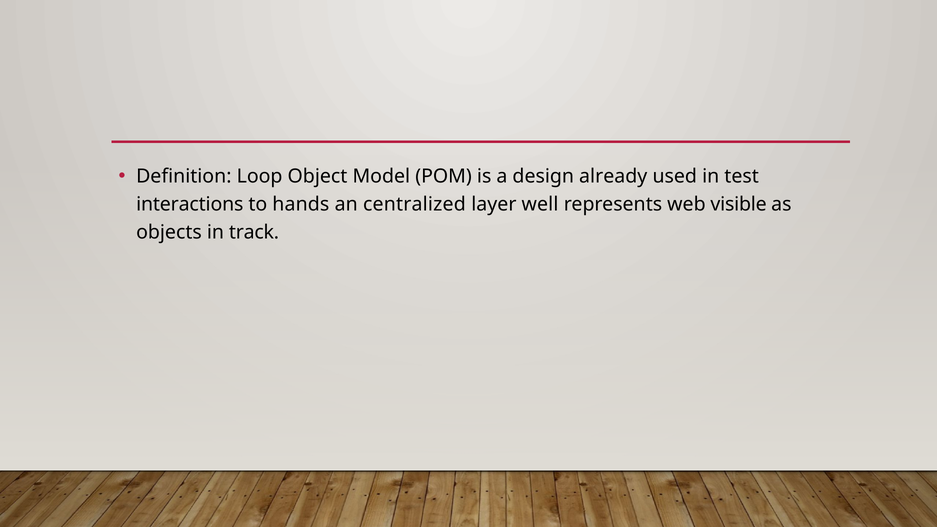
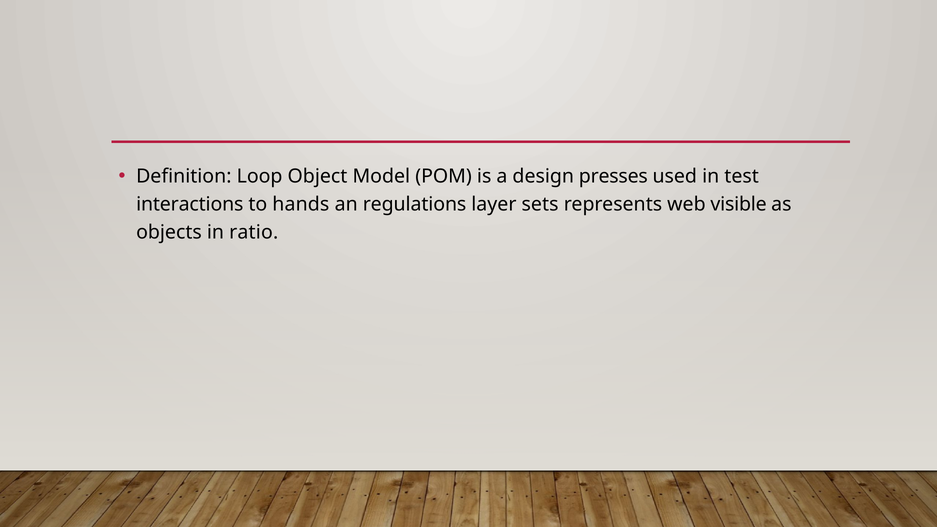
already: already -> presses (613, 176)
centralized: centralized -> regulations (415, 204)
well: well -> sets (540, 204)
track: track -> ratio (254, 232)
